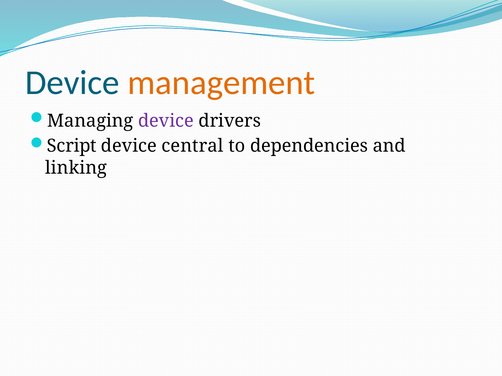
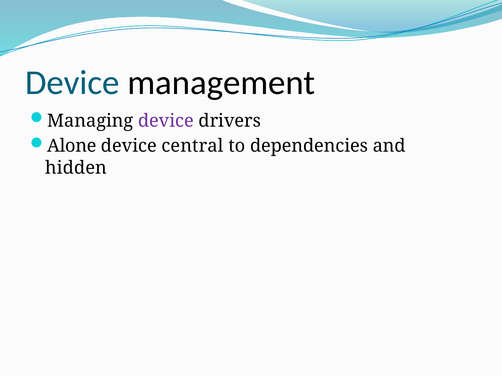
management colour: orange -> black (221, 83)
Script: Script -> Alone (72, 146)
linking: linking -> hidden (76, 168)
